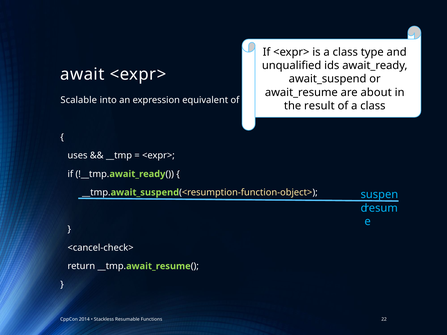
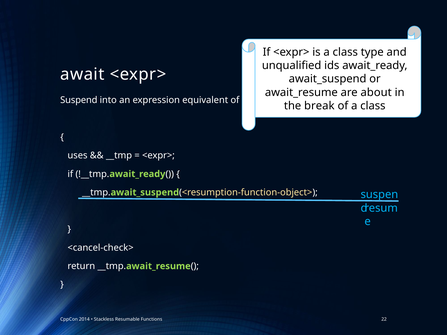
Scalable: Scalable -> Suspend (79, 100)
result: result -> break (319, 106)
